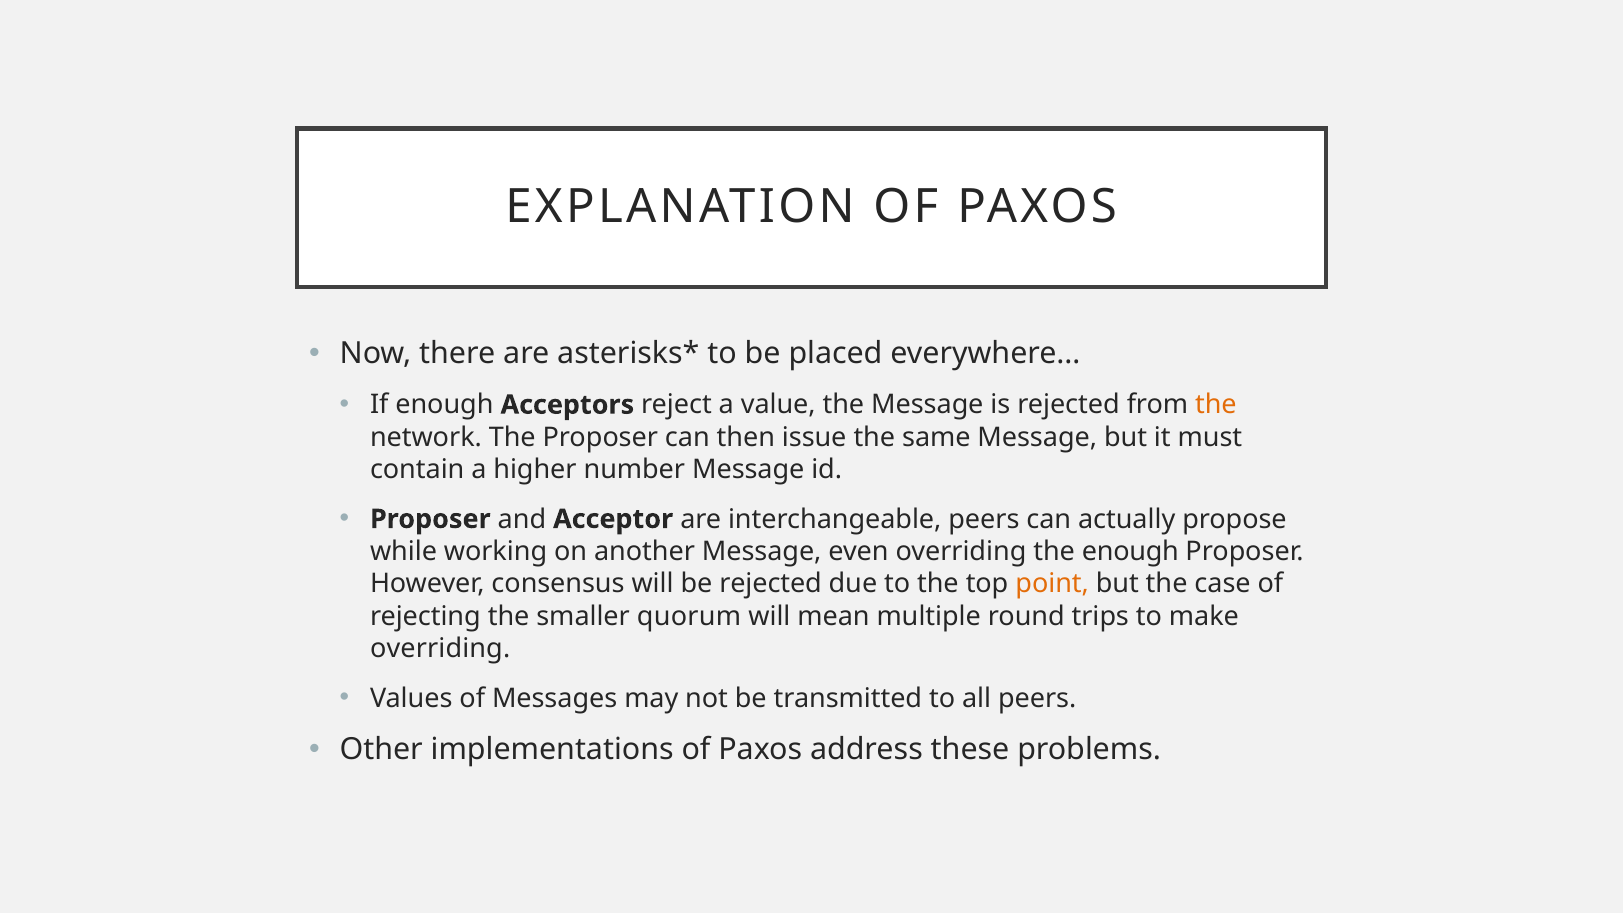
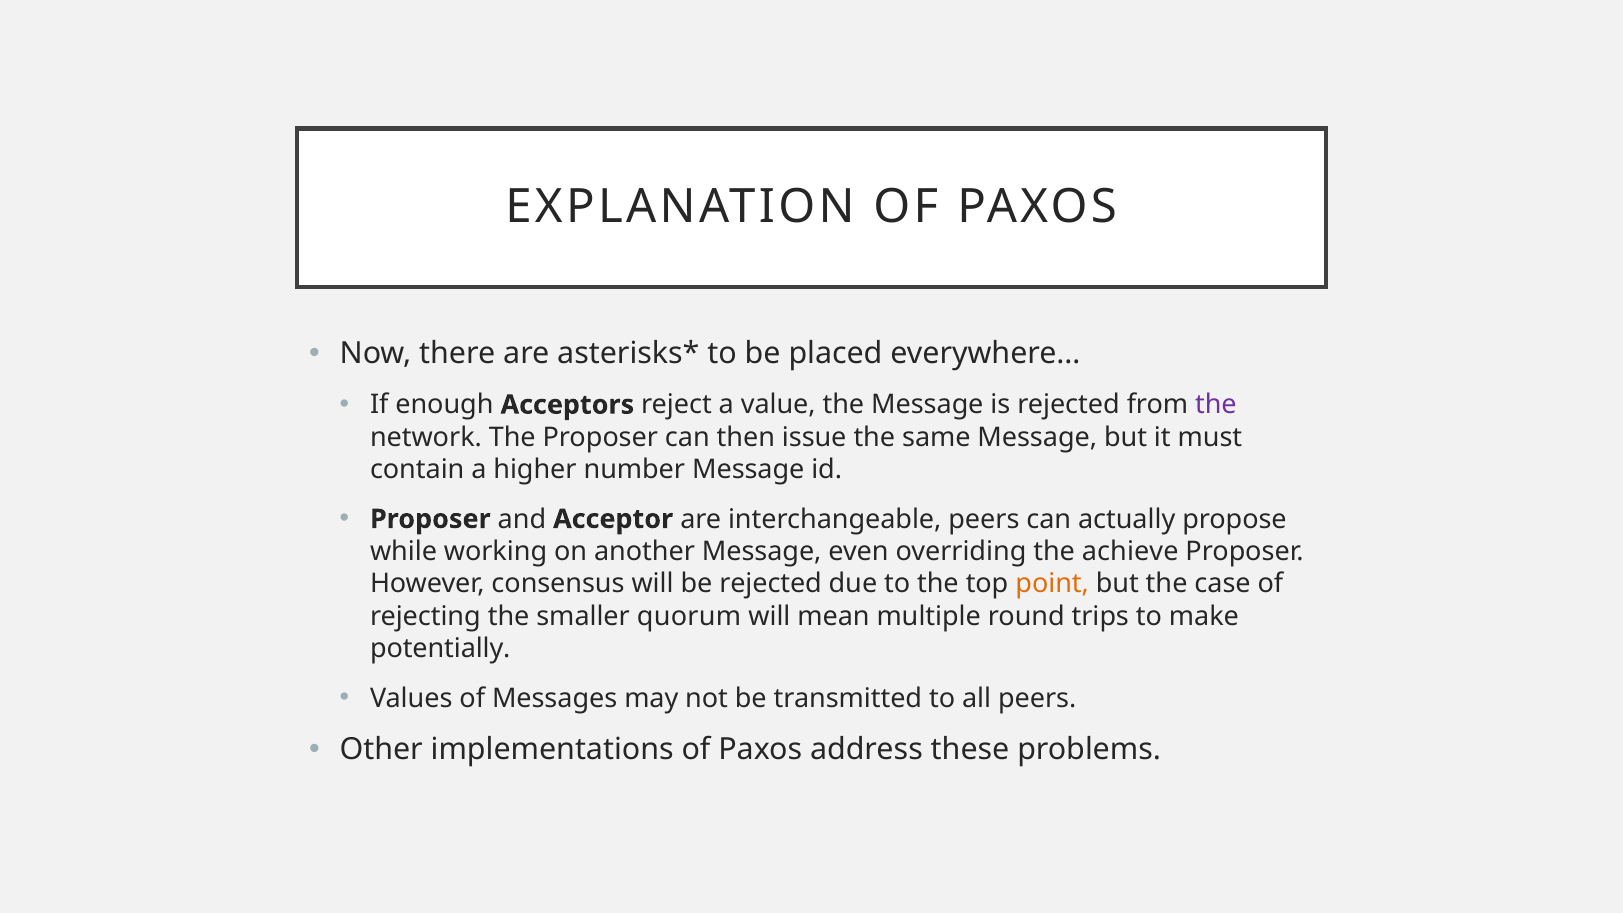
the colour: orange -> purple (1216, 405)
the enough: enough -> achieve (1130, 551)
overriding: overriding -> potentially (440, 649)
